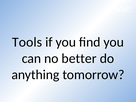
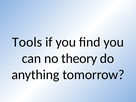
better: better -> theory (79, 58)
